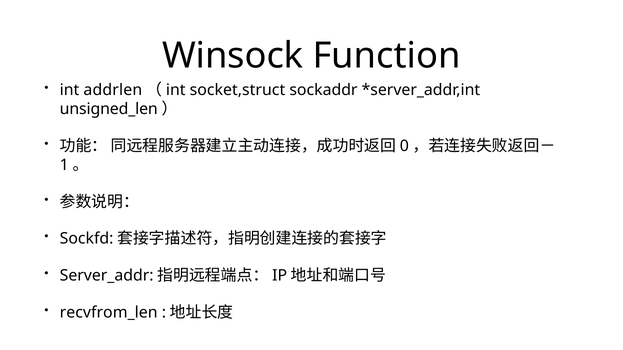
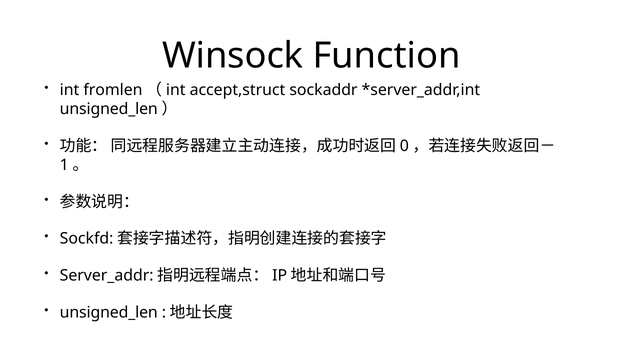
addrlen: addrlen -> fromlen (113, 90)
socket,struct: socket,struct -> accept,struct (237, 90)
recvfrom_len: recvfrom_len -> unsigned_len (109, 313)
